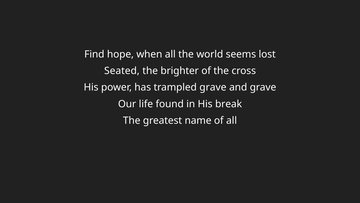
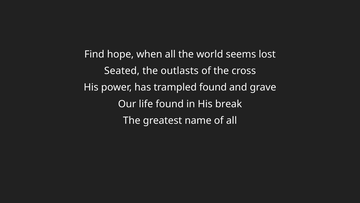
brighter: brighter -> outlasts (180, 71)
trampled grave: grave -> found (213, 87)
